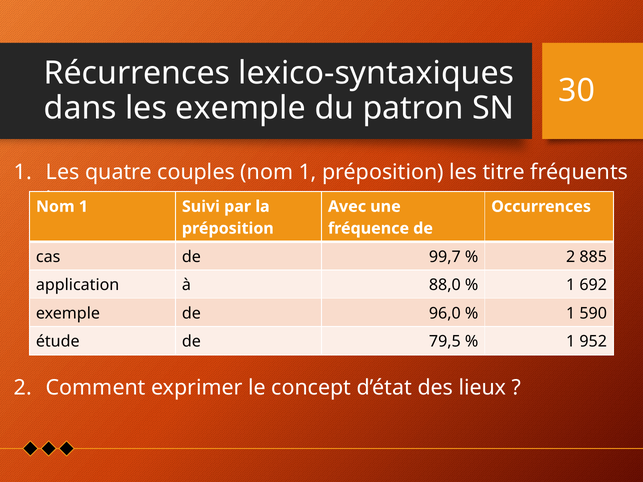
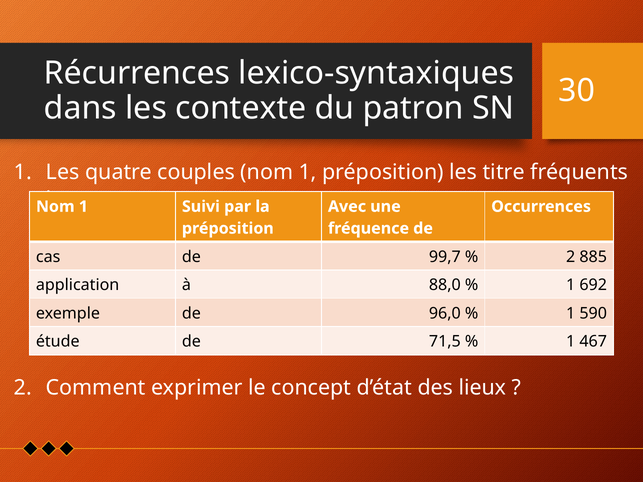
les exemple: exemple -> contexte (241, 108)
79,5: 79,5 -> 71,5 (445, 342)
952: 952 -> 467 (593, 342)
